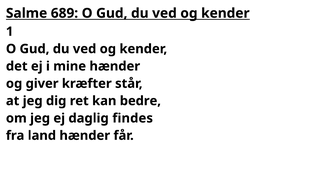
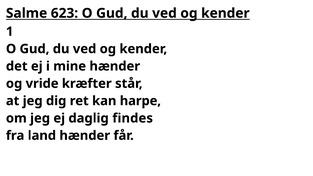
689: 689 -> 623 (64, 13)
giver: giver -> vride (42, 84)
bedre: bedre -> harpe (140, 101)
